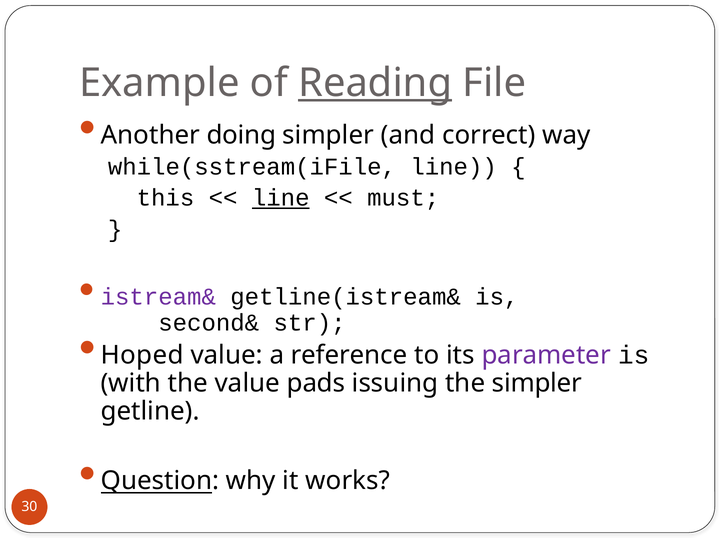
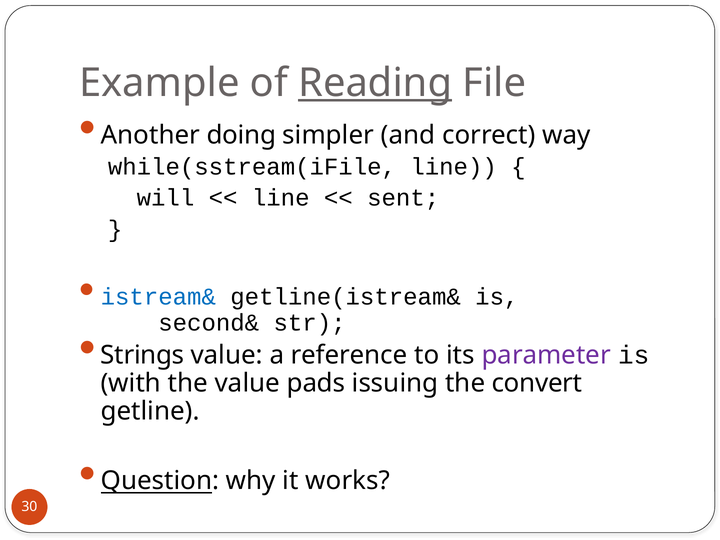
this: this -> will (165, 198)
line underline: present -> none (281, 198)
must: must -> sent (403, 198)
istream& colour: purple -> blue (158, 297)
Hoped: Hoped -> Strings (142, 355)
the simpler: simpler -> convert (537, 383)
